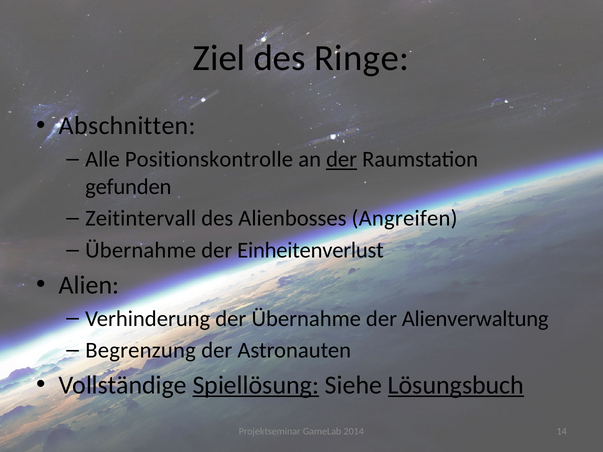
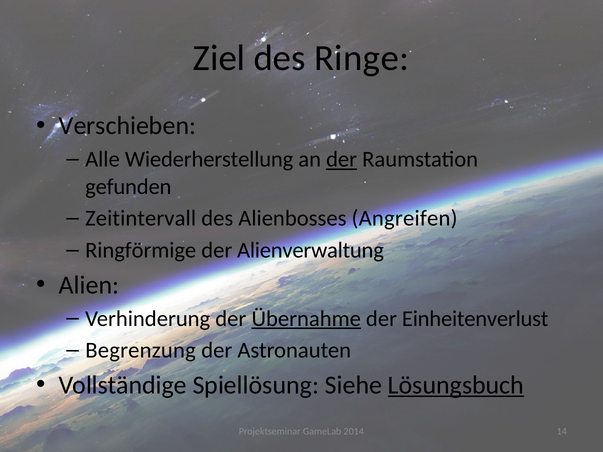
Abschnitten: Abschnitten -> Verschieben (127, 126)
Positionskontrolle: Positionskontrolle -> Wiederherstellung (209, 160)
Übernahme: Übernahme -> Ringförmige (141, 250)
Einheitenverlust: Einheitenverlust -> Alienverwaltung (310, 250)
Übernahme underline: none -> present (306, 319)
Alienverwaltung: Alienverwaltung -> Einheitenverlust (475, 319)
Spiellösung underline: present -> none (256, 385)
